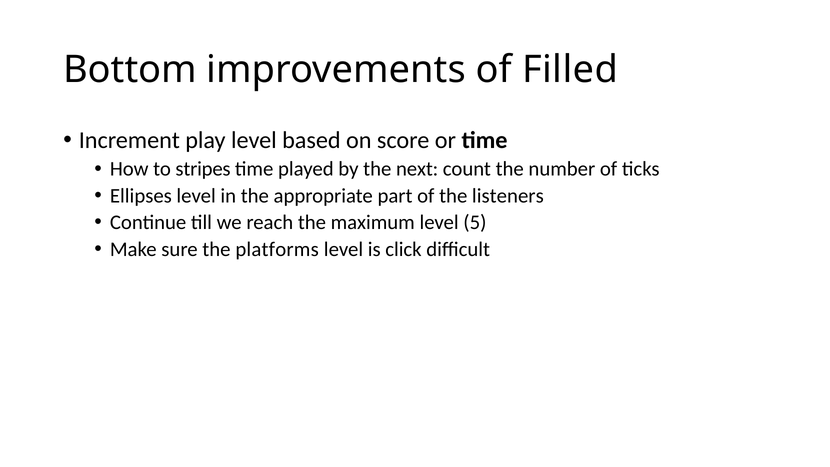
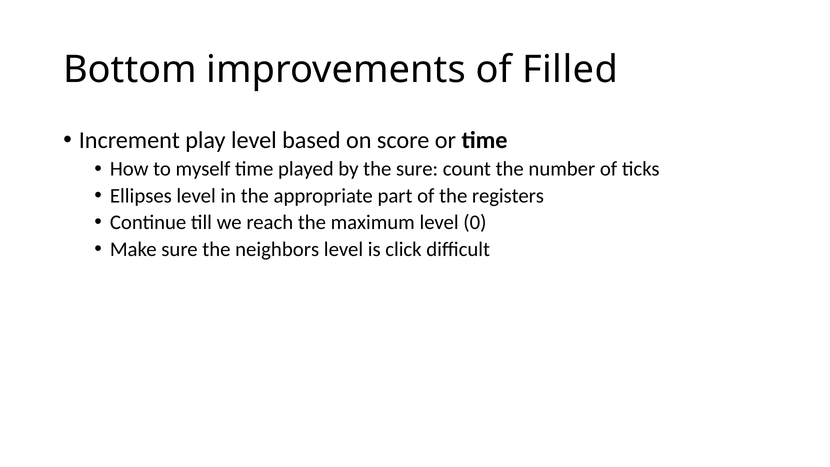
stripes: stripes -> myself (203, 169)
the next: next -> sure (417, 169)
listeners: listeners -> registers (508, 196)
5: 5 -> 0 (475, 222)
platforms: platforms -> neighbors (277, 249)
